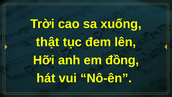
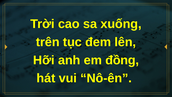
thật: thật -> trên (48, 42)
